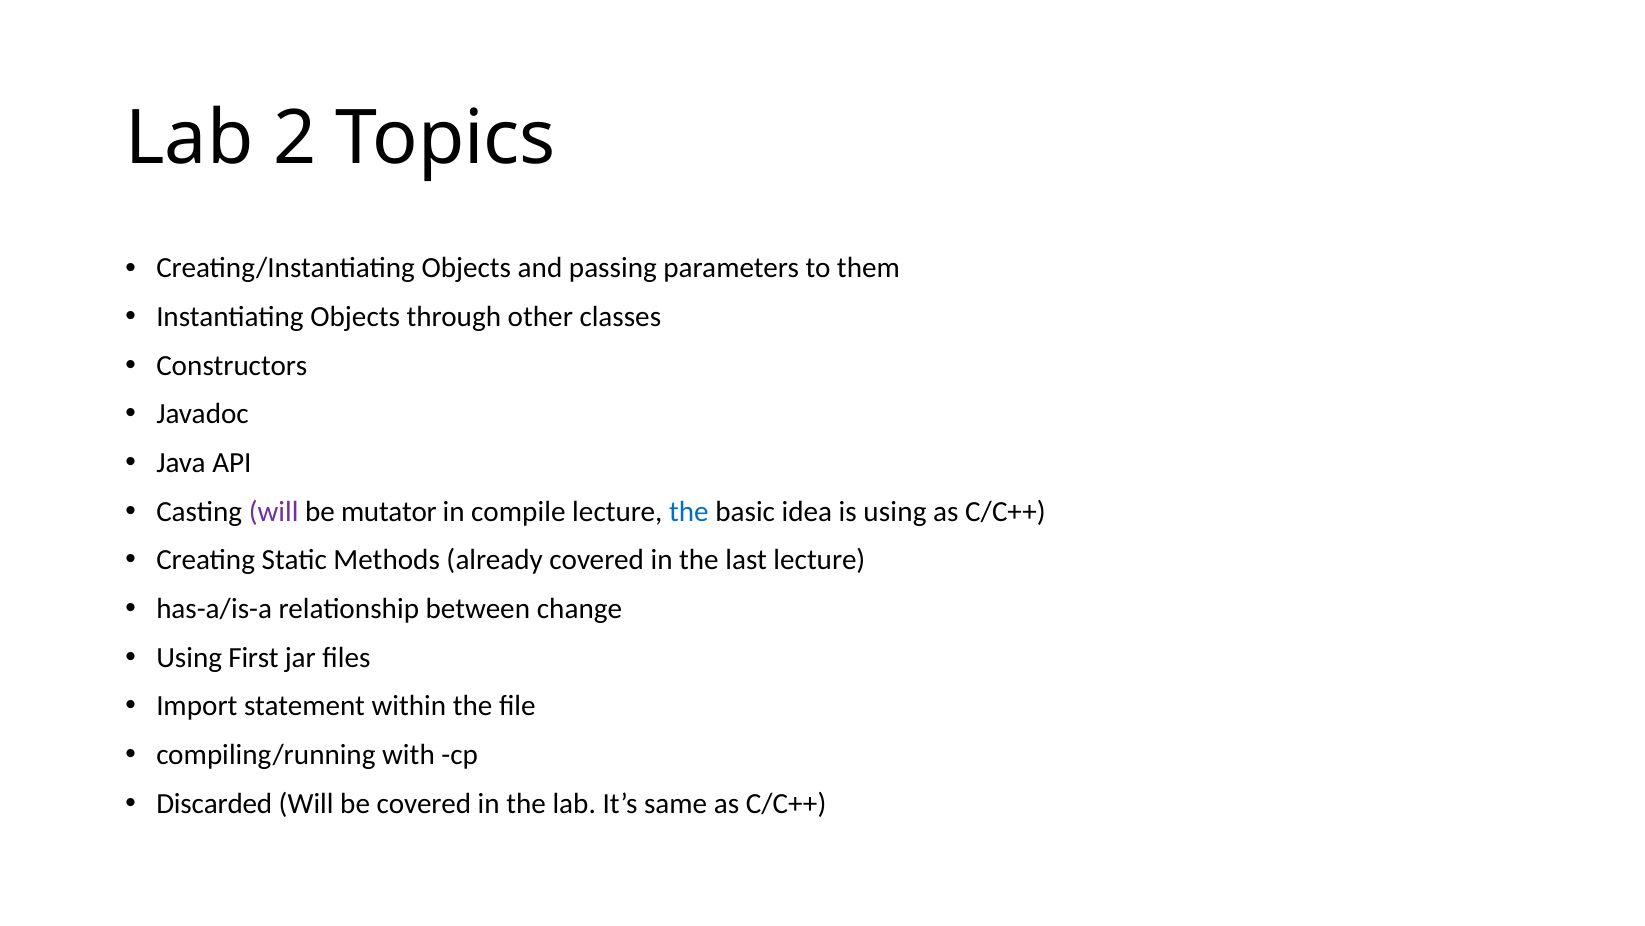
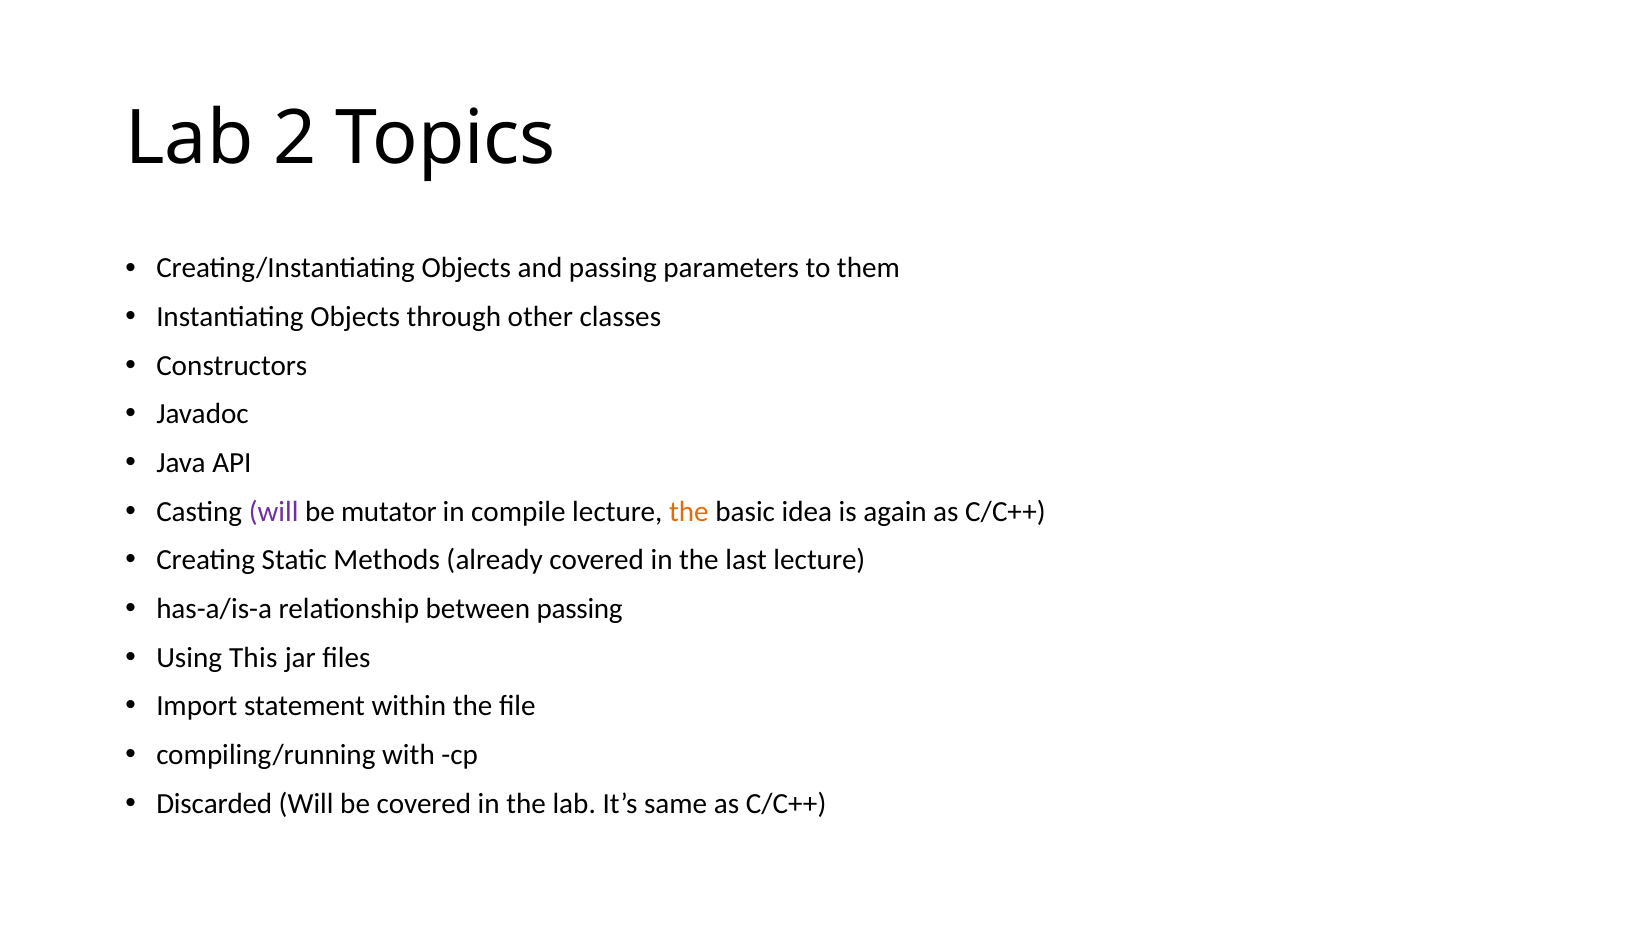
the colour: blue -> orange (689, 511)
is using: using -> again (895, 511)
between change: change -> passing (580, 608)
First: First -> This (253, 657)
